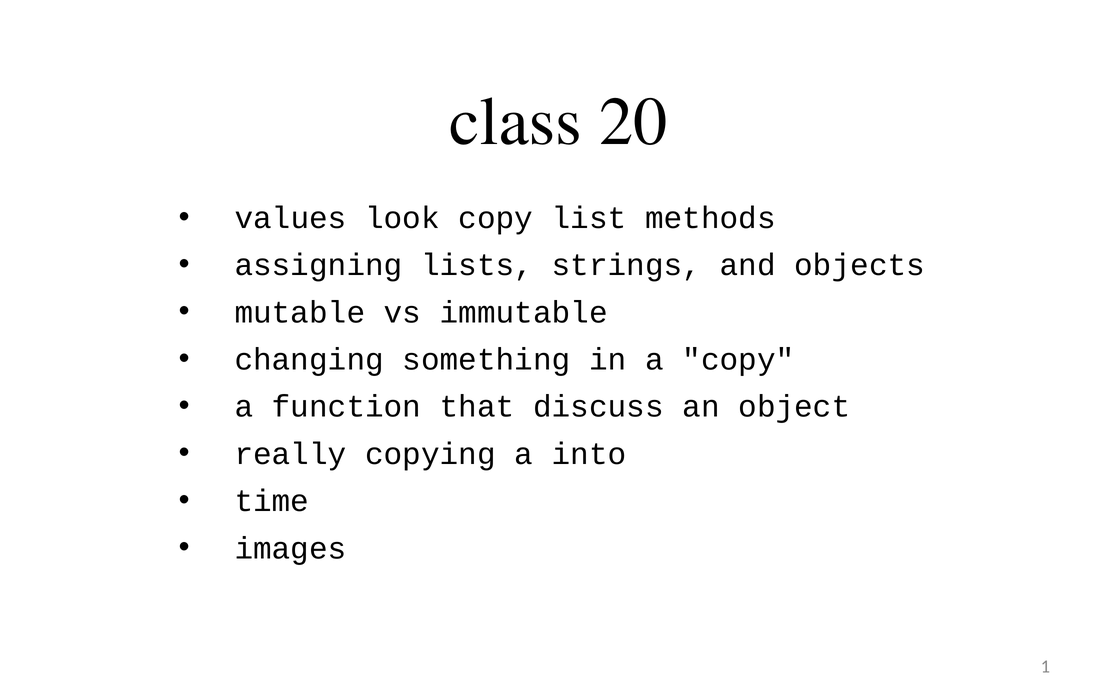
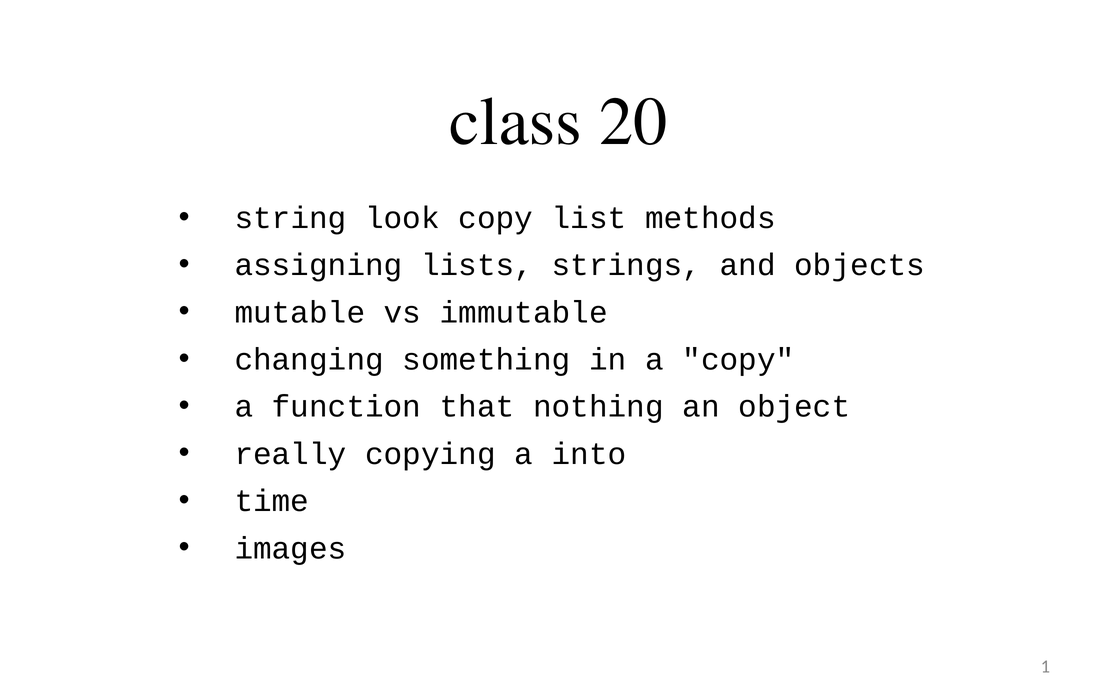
values: values -> string (291, 218)
discuss: discuss -> nothing (598, 407)
